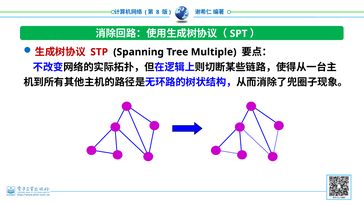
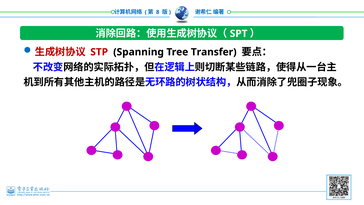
Multiple: Multiple -> Transfer (214, 52)
